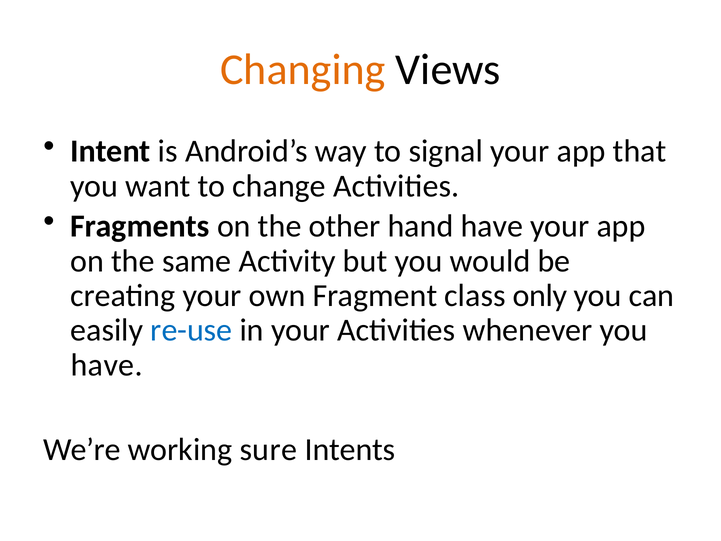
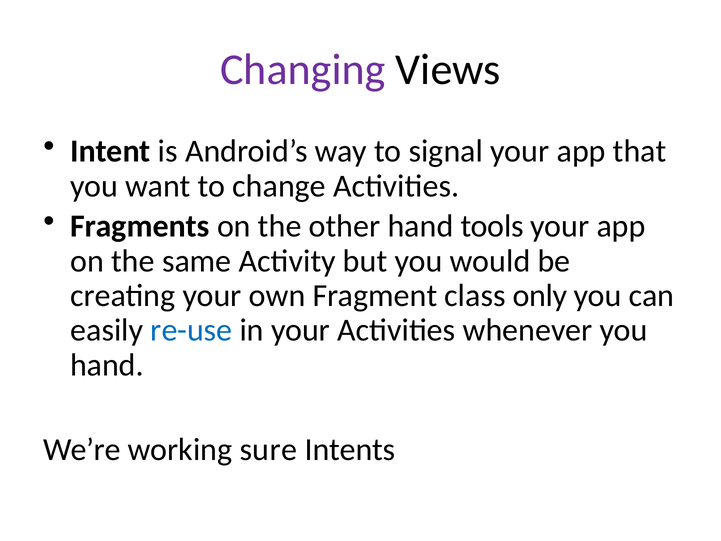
Changing colour: orange -> purple (303, 70)
hand have: have -> tools (492, 226)
have: have -> hand (107, 365)
